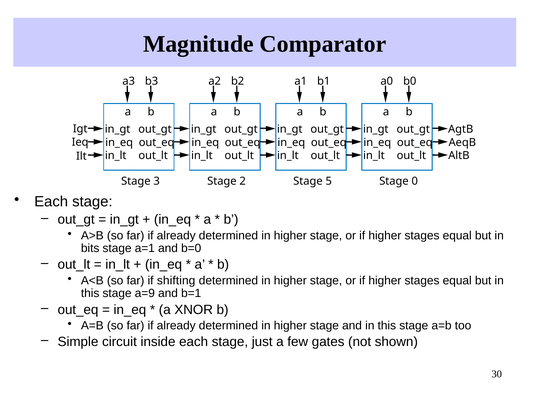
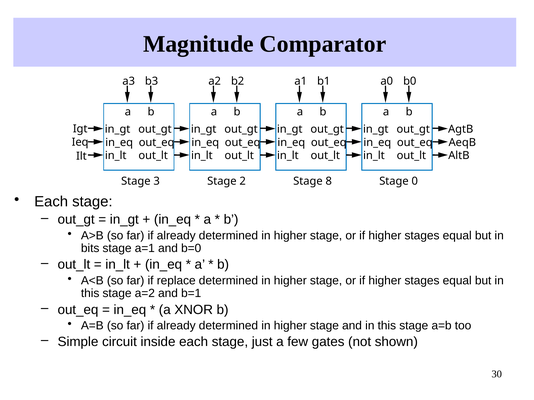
5: 5 -> 8 (329, 181)
shifting: shifting -> replace (176, 281)
a=9: a=9 -> a=2 (145, 294)
